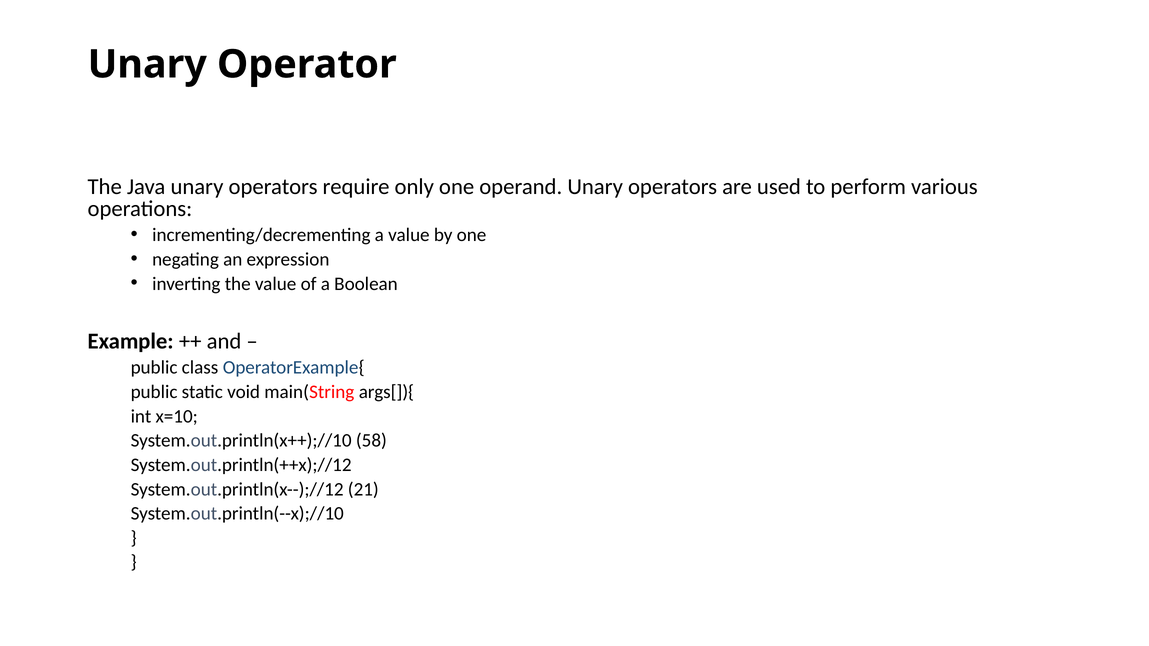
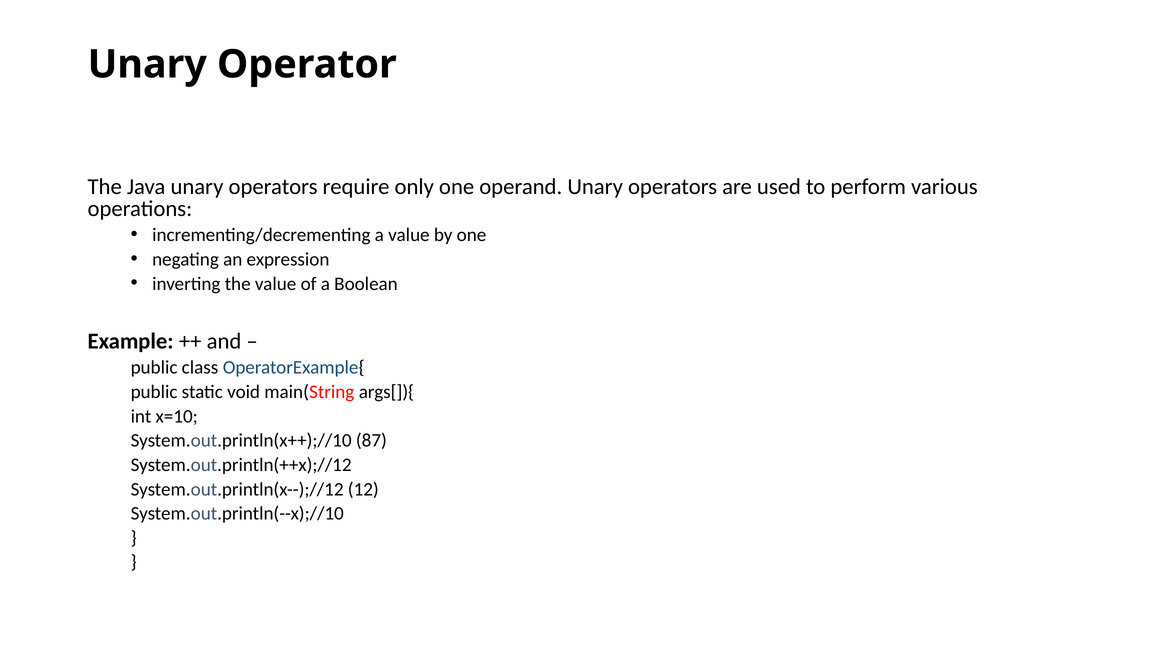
58: 58 -> 87 (371, 441)
21: 21 -> 12 (363, 489)
